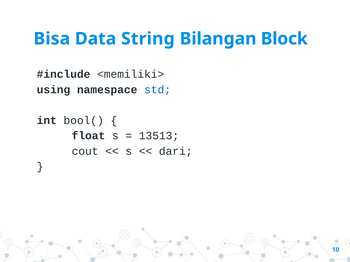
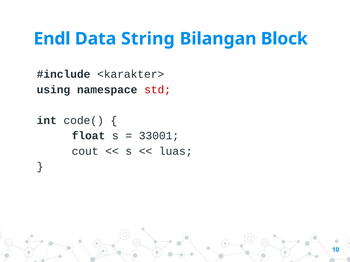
Bisa: Bisa -> Endl (52, 39)
<memiliki>: <memiliki> -> <karakter> (131, 74)
std colour: blue -> red (158, 90)
bool(: bool( -> code( (84, 121)
13513: 13513 -> 33001 (159, 136)
dari: dari -> luas (176, 151)
